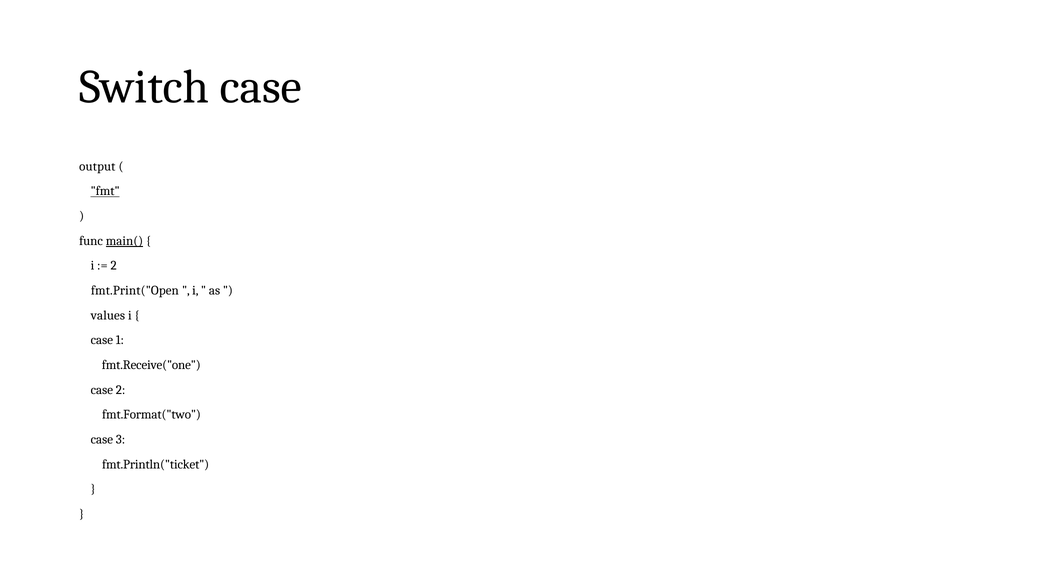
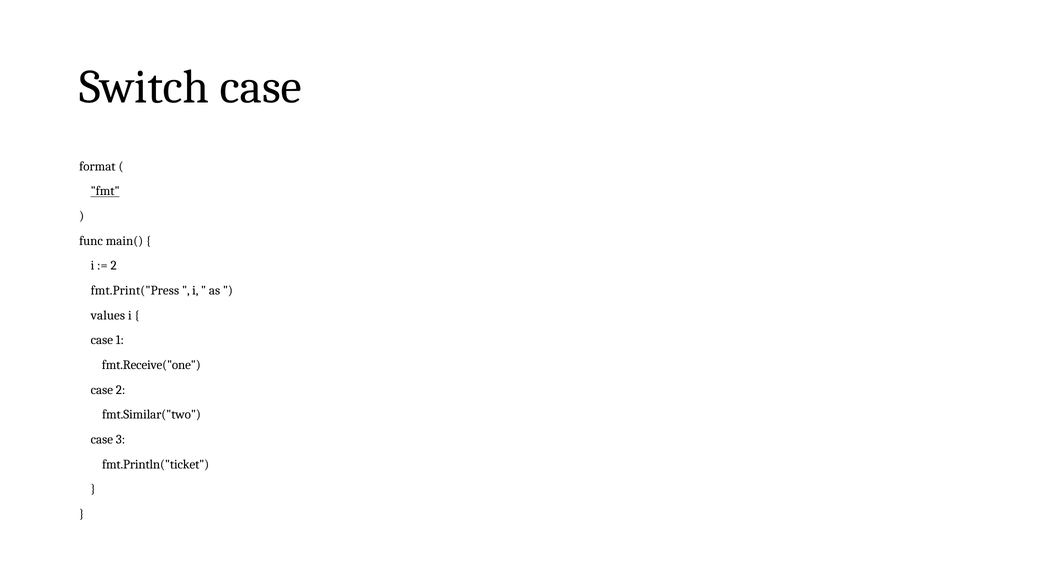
output: output -> format (97, 166)
main( underline: present -> none (124, 241)
fmt.Print("Open: fmt.Print("Open -> fmt.Print("Press (135, 291)
fmt.Format("two: fmt.Format("two -> fmt.Similar("two (151, 415)
